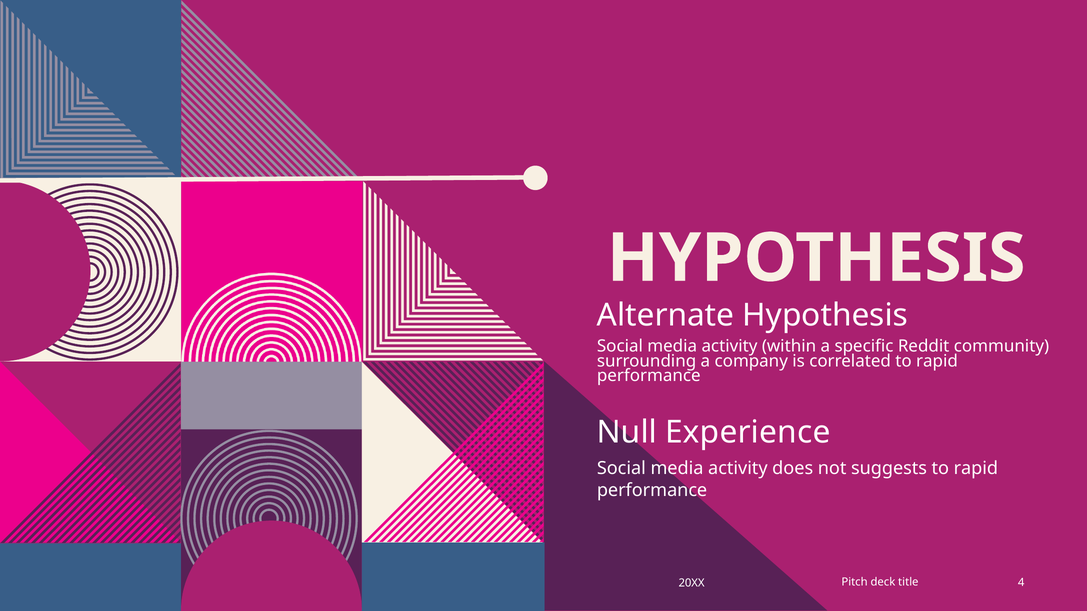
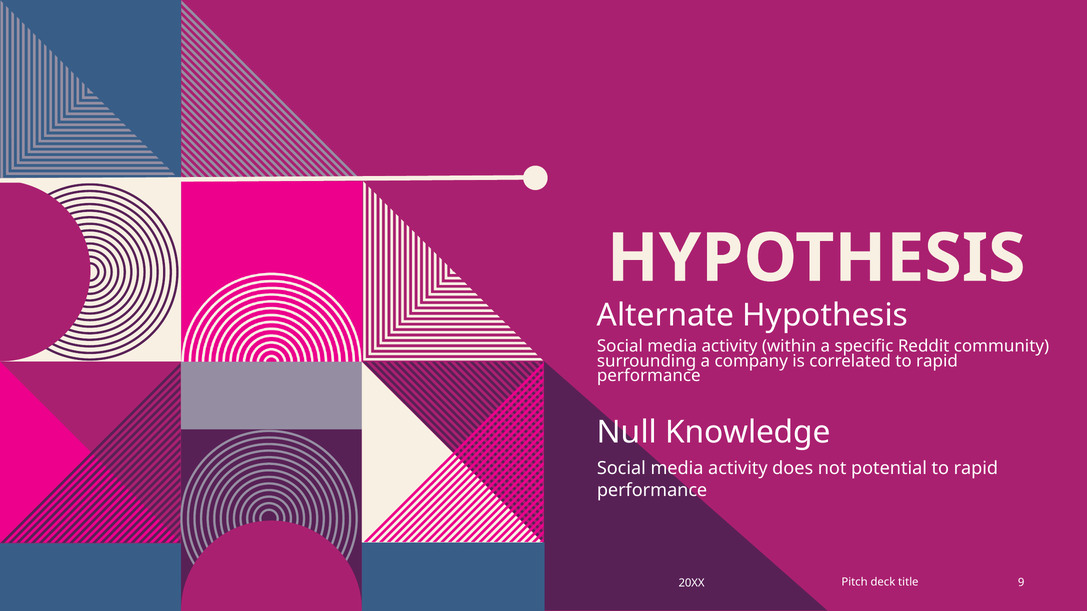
Experience: Experience -> Knowledge (748, 433)
suggests: suggests -> potential (889, 469)
4: 4 -> 9 (1021, 583)
